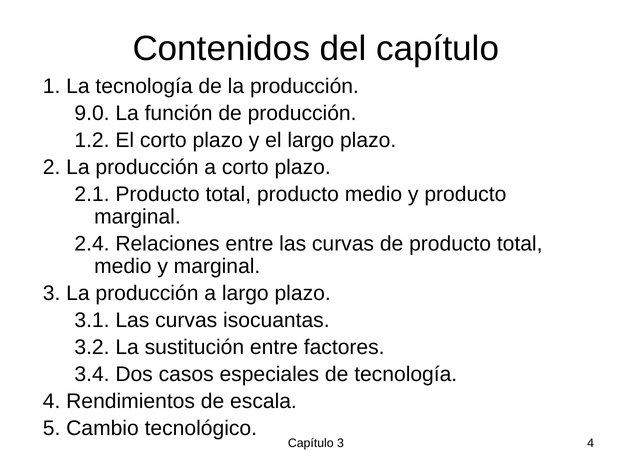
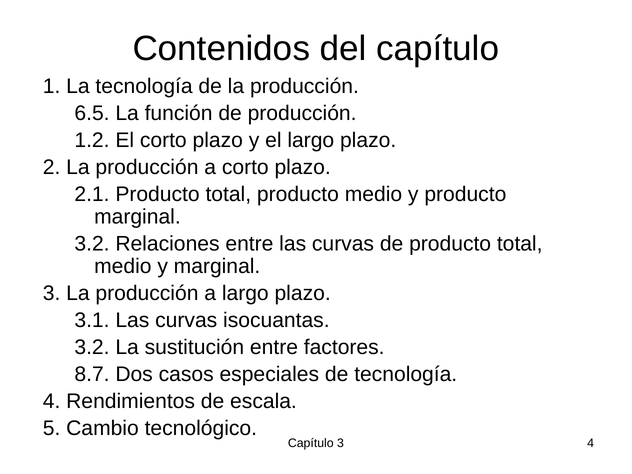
9.0: 9.0 -> 6.5 (92, 113)
2.4: 2.4 -> 3.2 (92, 244)
3.4: 3.4 -> 8.7 (92, 374)
